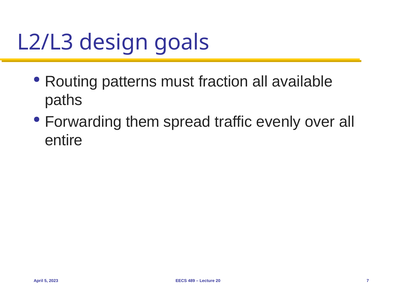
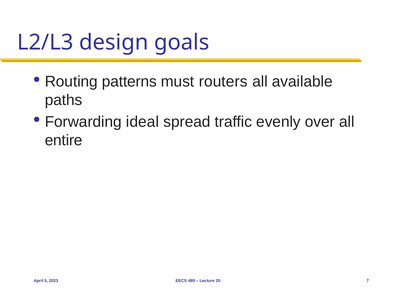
fraction: fraction -> routers (223, 82)
them: them -> ideal (143, 122)
